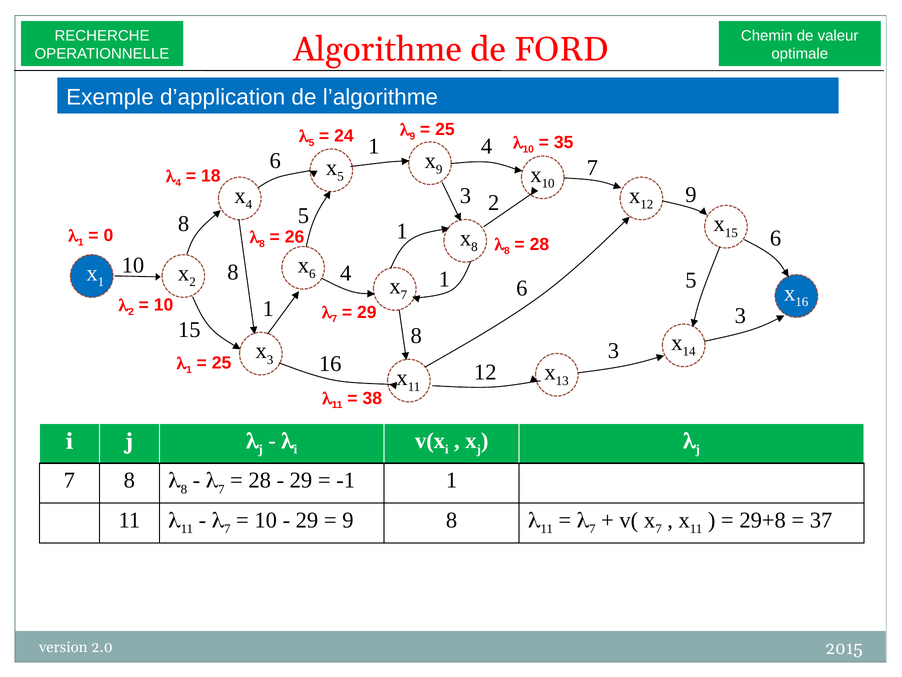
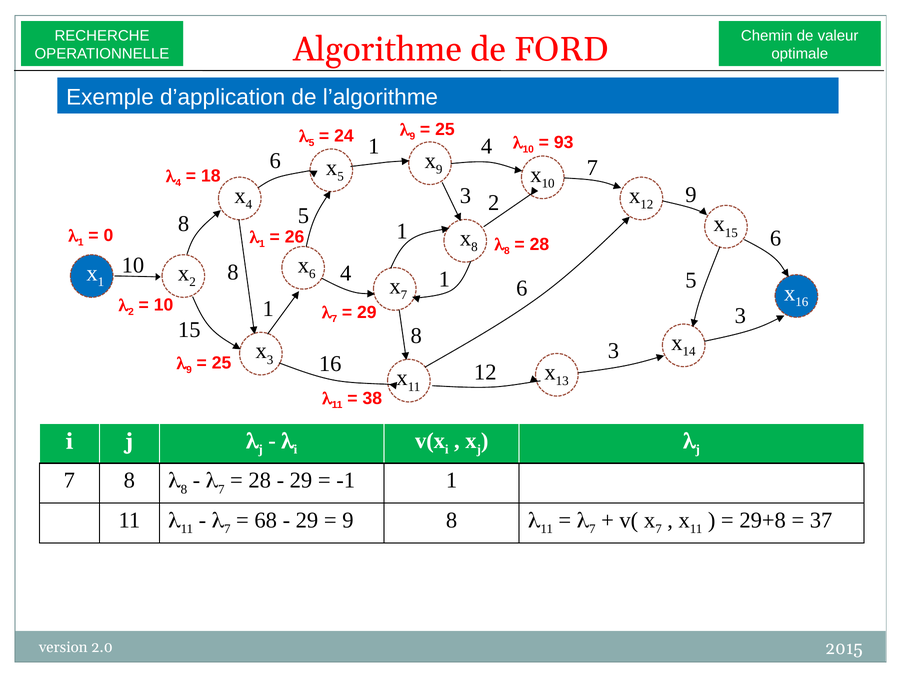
35: 35 -> 93 (564, 142)
8: 8 -> 1 (262, 244)
1: 1 -> 9 (189, 370)
10: 10 -> 68 (266, 520)
